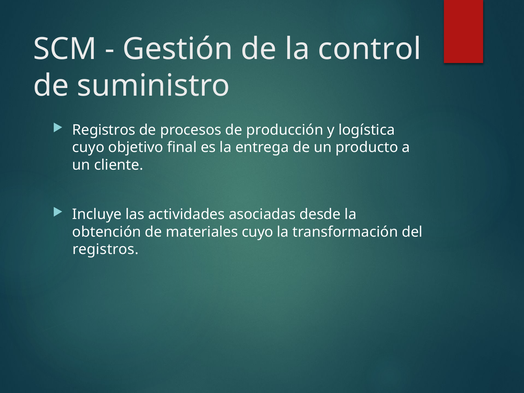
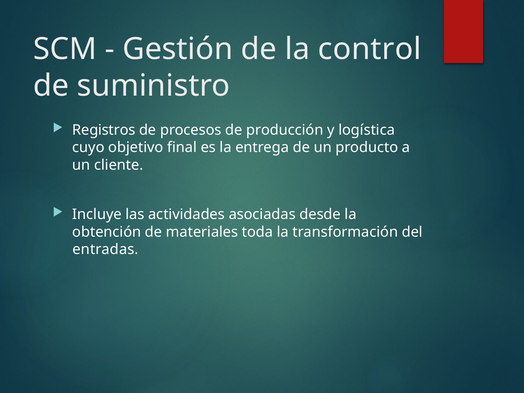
materiales cuyo: cuyo -> toda (258, 232)
registros: registros -> entradas (105, 249)
